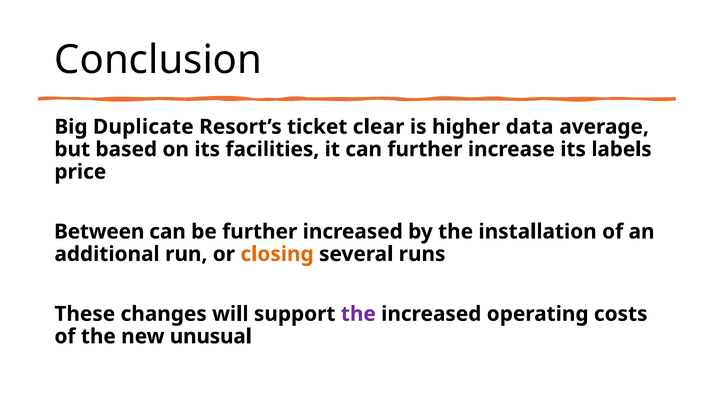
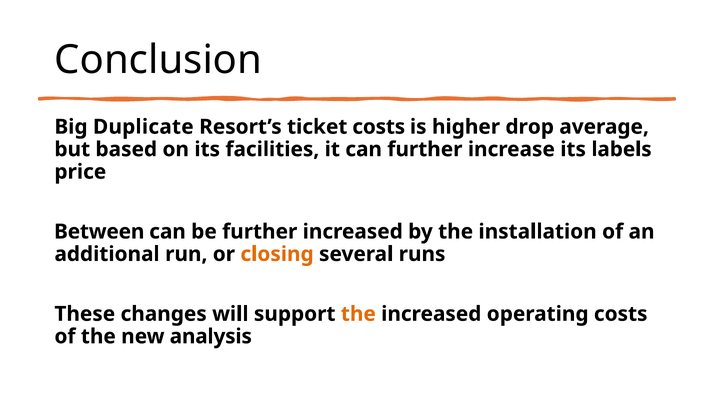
ticket clear: clear -> costs (379, 127)
data: data -> drop (530, 127)
the colour: purple -> orange (358, 314)
unusual: unusual -> analysis (211, 336)
